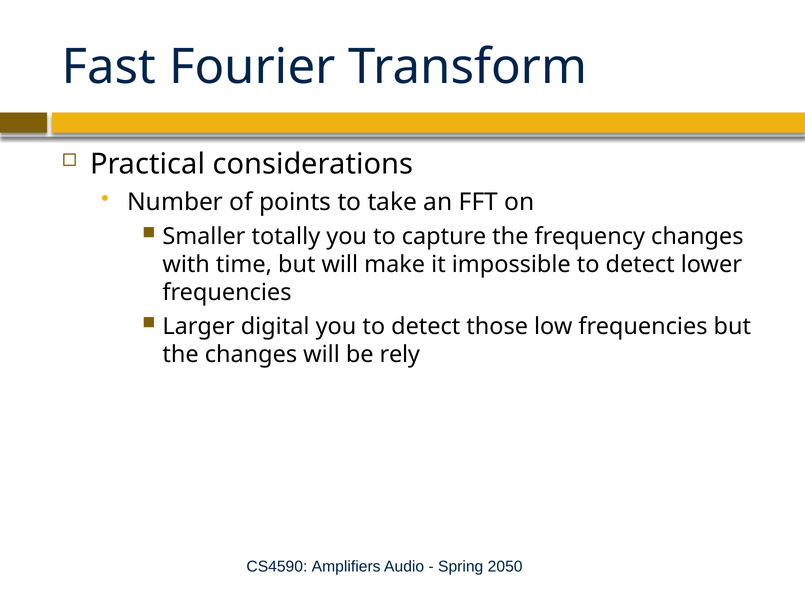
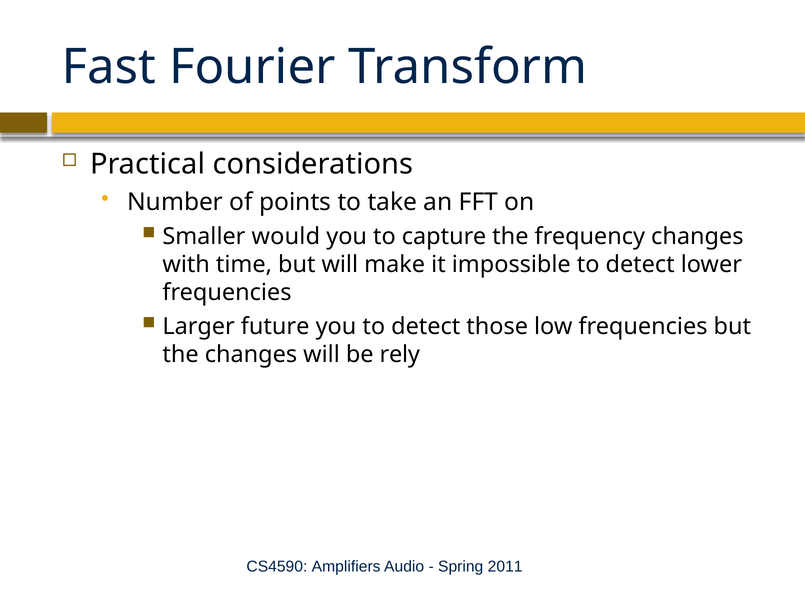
totally: totally -> would (286, 237)
digital: digital -> future (275, 327)
2050: 2050 -> 2011 (505, 567)
